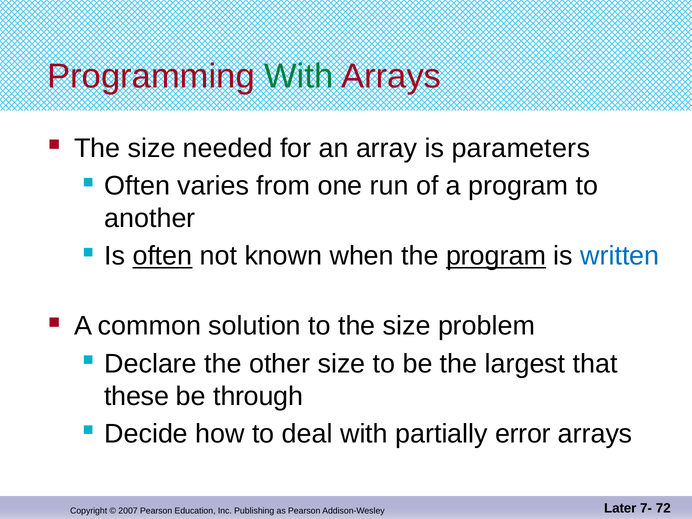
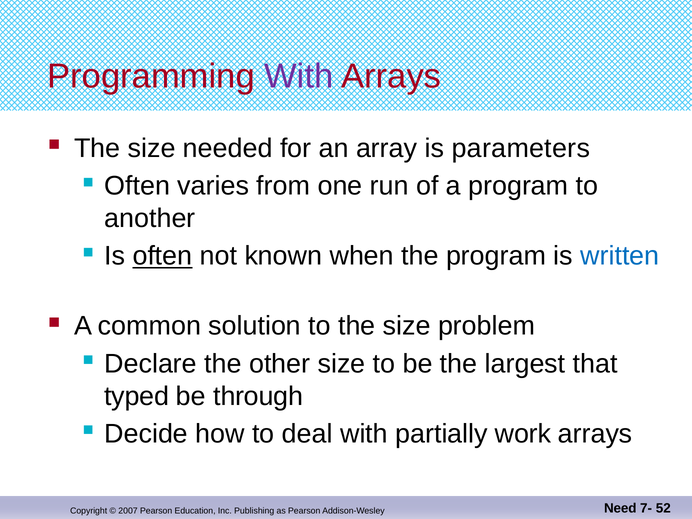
With colour: green -> purple (299, 76)
program underline: present -> none (496, 256)
these: these -> typed (137, 396)
error: error -> work (523, 434)
Later: Later -> Need (620, 508)
72: 72 -> 52 (663, 508)
